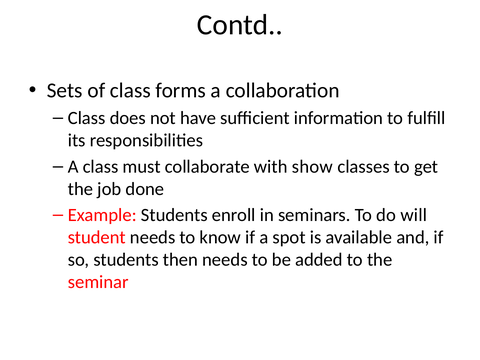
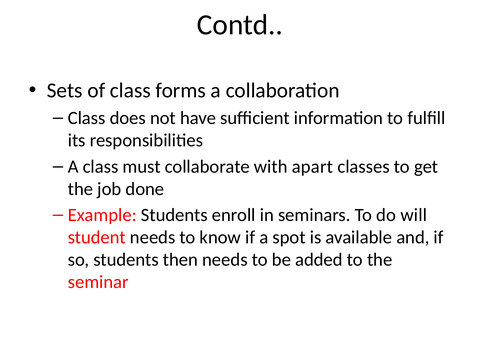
show: show -> apart (312, 167)
